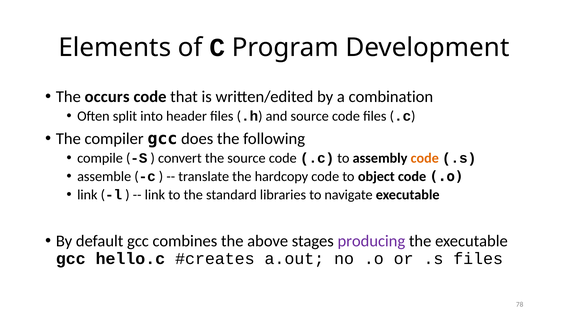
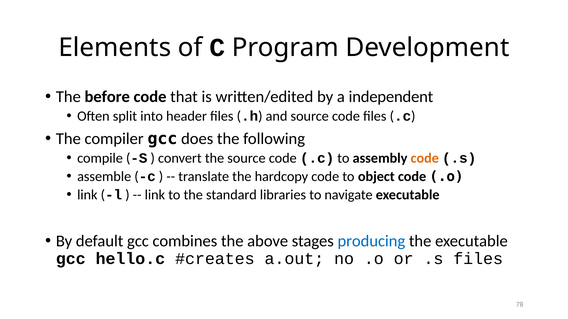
occurs: occurs -> before (107, 97)
combination: combination -> independent (391, 97)
producing colour: purple -> blue (371, 241)
